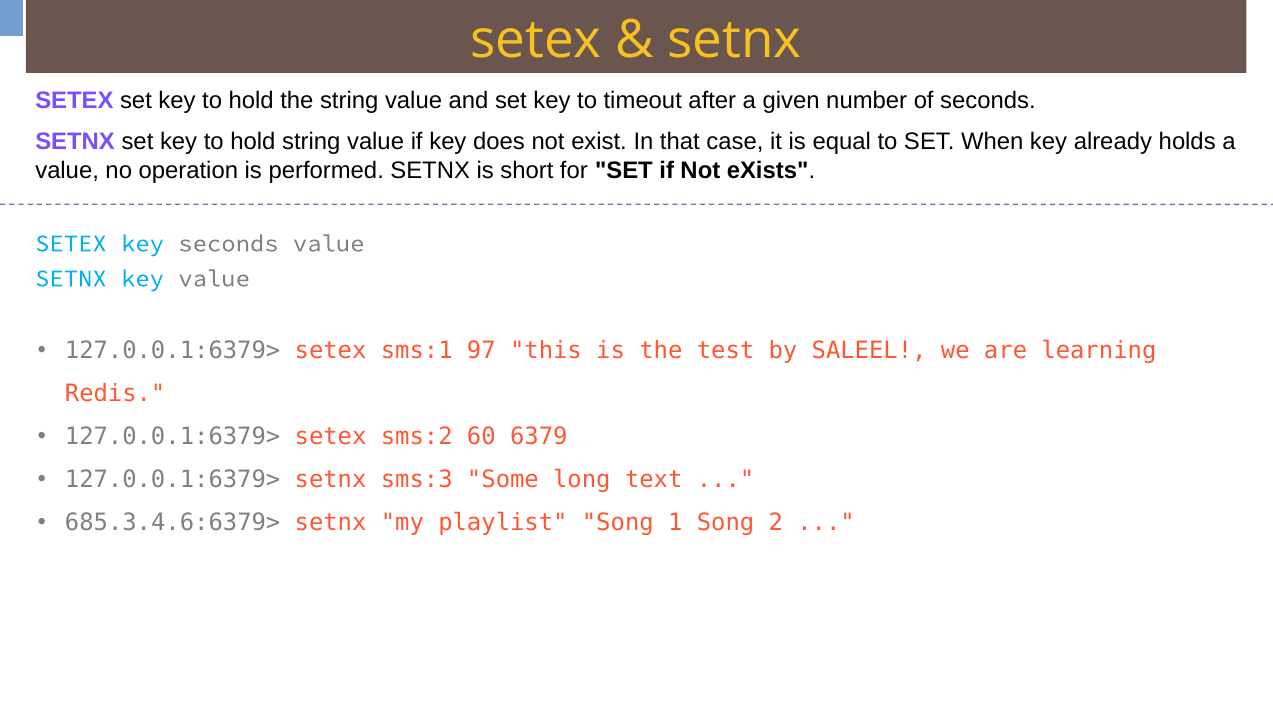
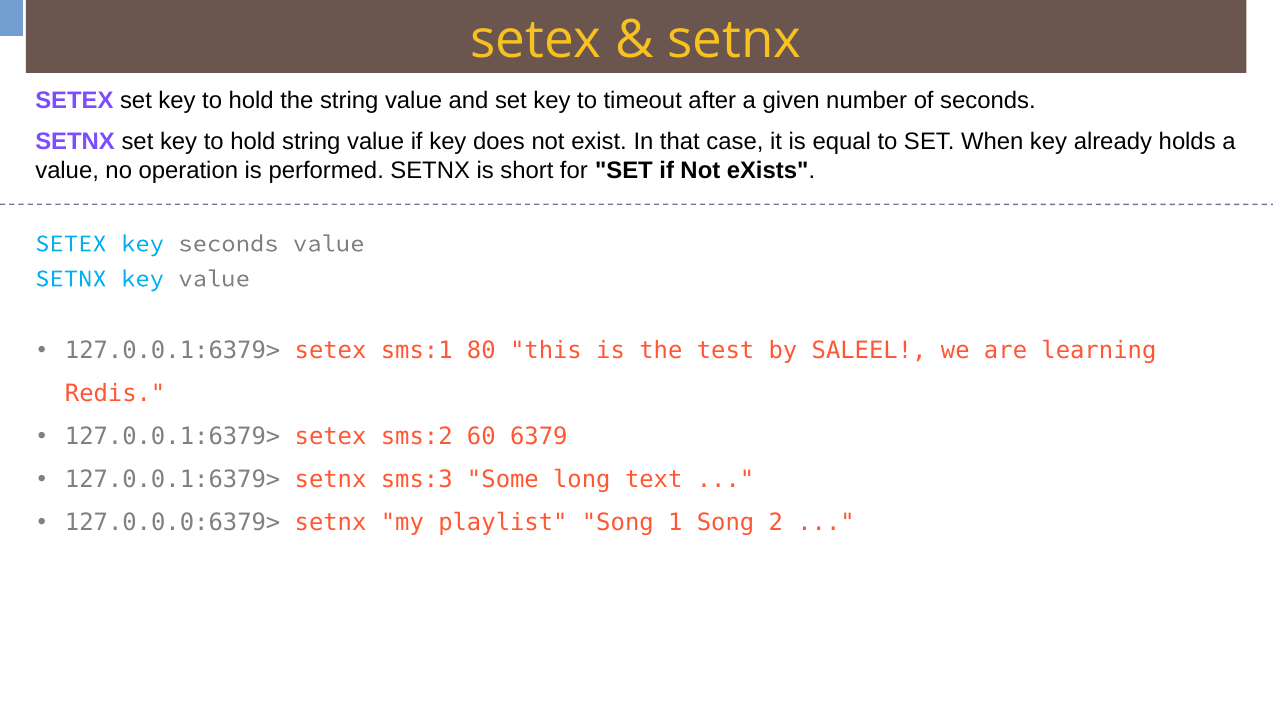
97: 97 -> 80 (481, 351)
685.3.4.6:6379>: 685.3.4.6:6379> -> 127.0.0.0:6379> (173, 523)
